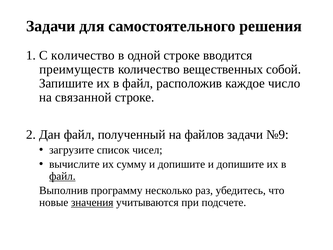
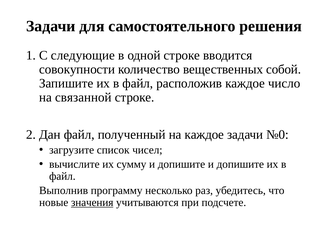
количество: количество -> следующие (83, 55)
преимуществ: преимуществ -> совокупности (77, 69)
на файлов: файлов -> каждое (204, 134)
№9: №9 -> №0 (278, 134)
файл underline: present -> none (62, 176)
